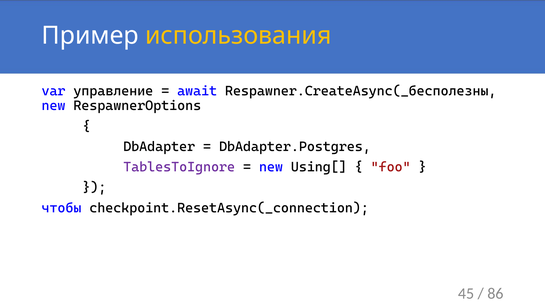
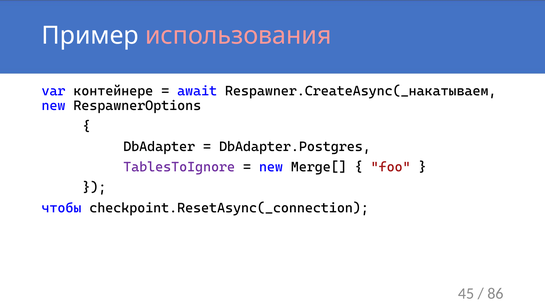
использования colour: yellow -> pink (238, 36)
управление: управление -> контейнере (113, 91)
Respawner.CreateAsync(_бесполезны: Respawner.CreateAsync(_бесполезны -> Respawner.CreateAsync(_накатываем (361, 91)
Using[: Using[ -> Merge[ (319, 167)
